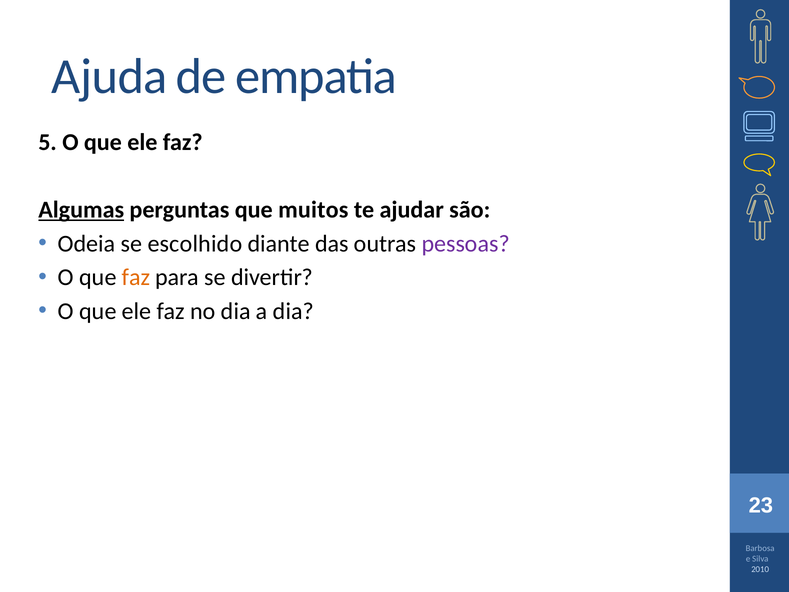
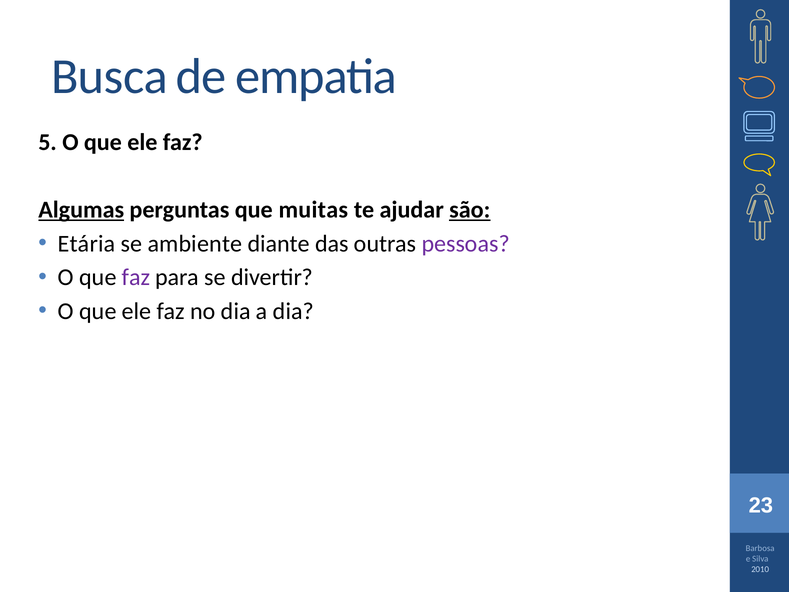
Ajuda: Ajuda -> Busca (109, 77)
muitos: muitos -> muitas (313, 210)
são underline: none -> present (470, 210)
Odeia: Odeia -> Etária (87, 244)
escolhido: escolhido -> ambiente (195, 244)
faz colour: orange -> purple (136, 277)
